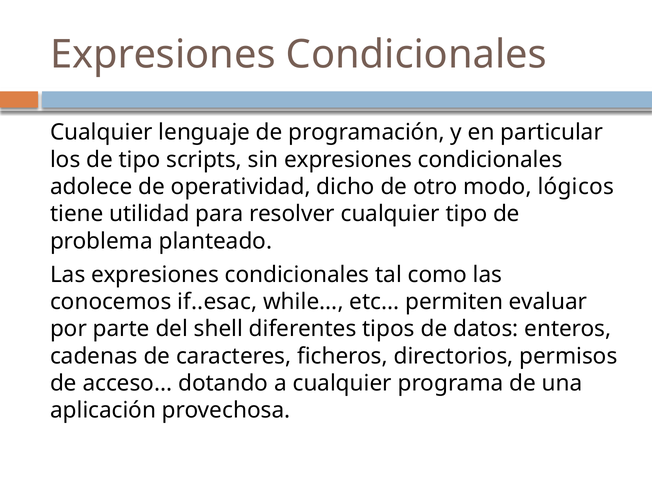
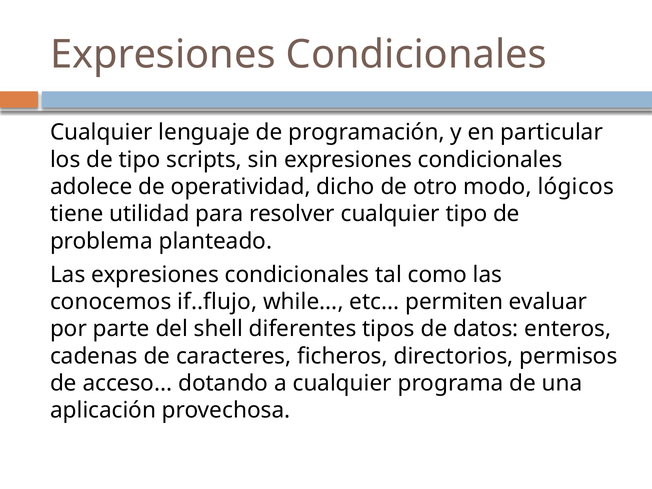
if..esac: if..esac -> if..flujo (217, 302)
